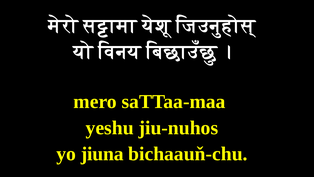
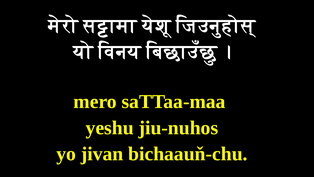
jiuna: jiuna -> jivan (102, 154)
